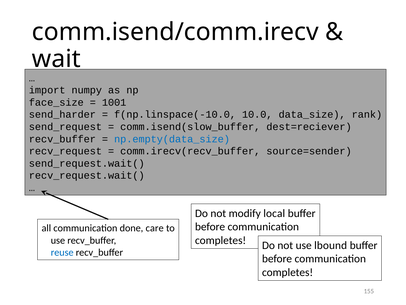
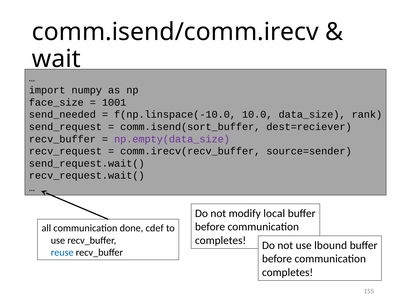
send_harder: send_harder -> send_needed (62, 114)
comm.isend(slow_buffer: comm.isend(slow_buffer -> comm.isend(sort_buffer (190, 127)
np.empty(data_size colour: blue -> purple (172, 139)
care: care -> cdef (155, 228)
